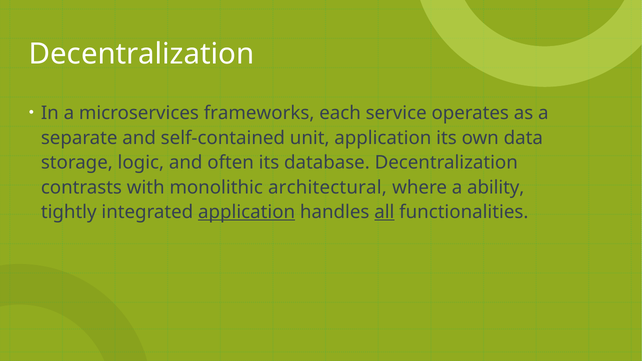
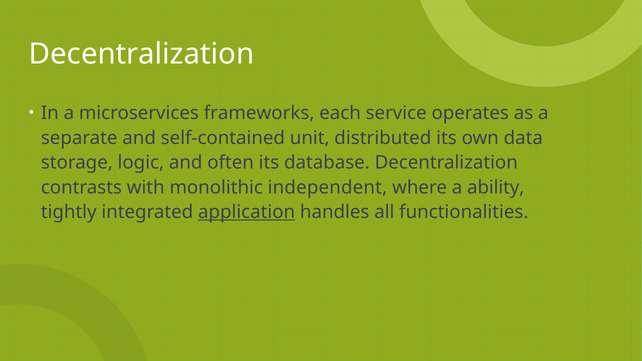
unit application: application -> distributed (383, 138)
architectural: architectural -> independent (327, 187)
all underline: present -> none (384, 212)
